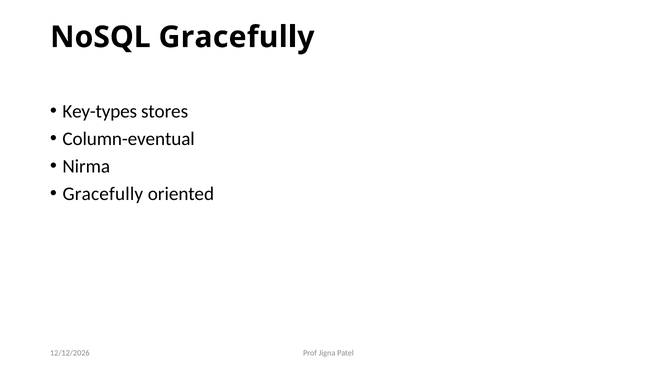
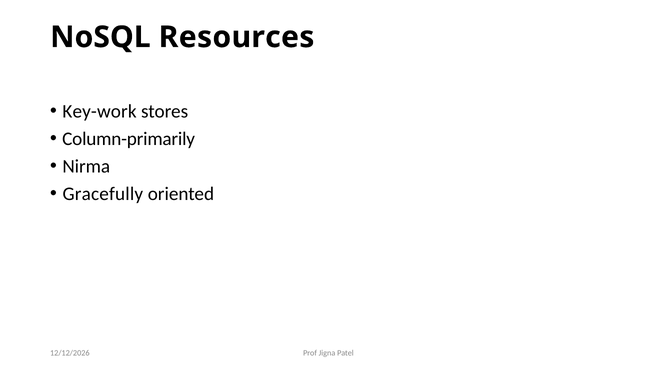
NoSQL Gracefully: Gracefully -> Resources (237, 37)
Key-types: Key-types -> Key-work (100, 111)
Column-eventual: Column-eventual -> Column-primarily (129, 139)
